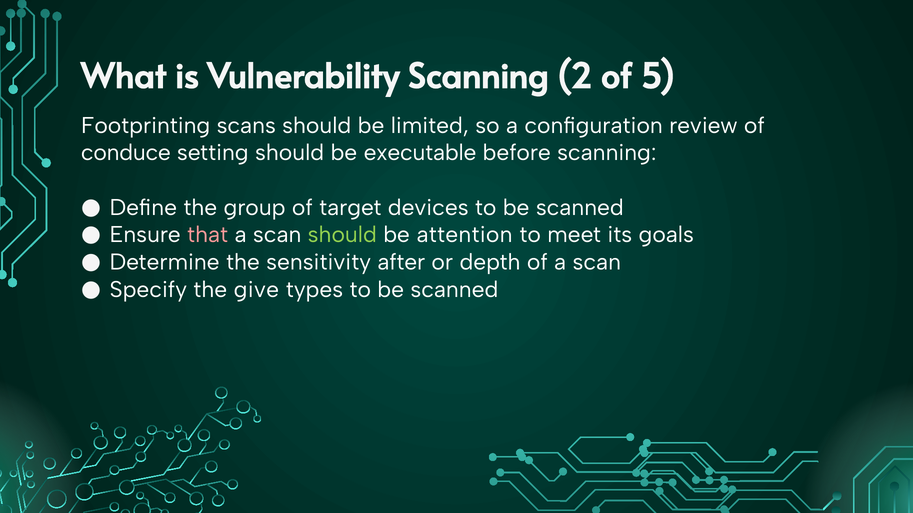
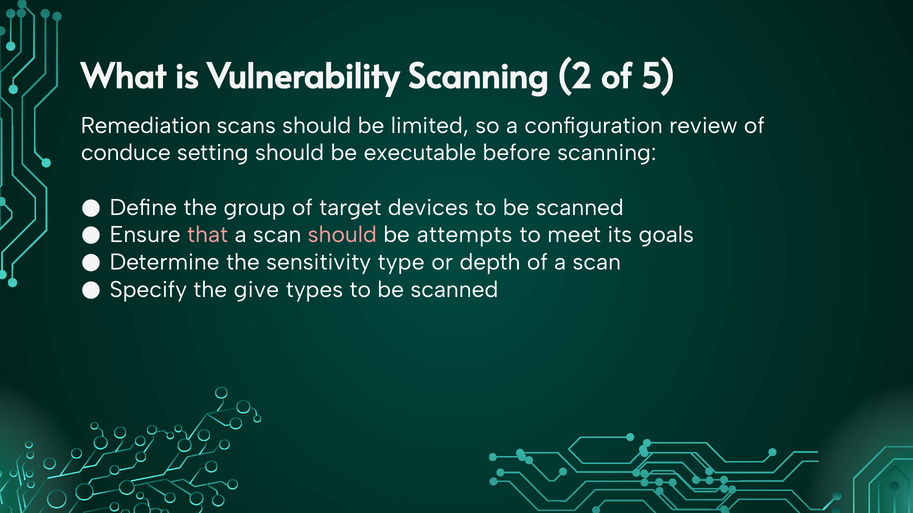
Footprinting: Footprinting -> Remediation (146, 126)
should colour: light green -> pink (342, 235)
attention: attention -> attempts (465, 235)
after: after -> type (401, 263)
